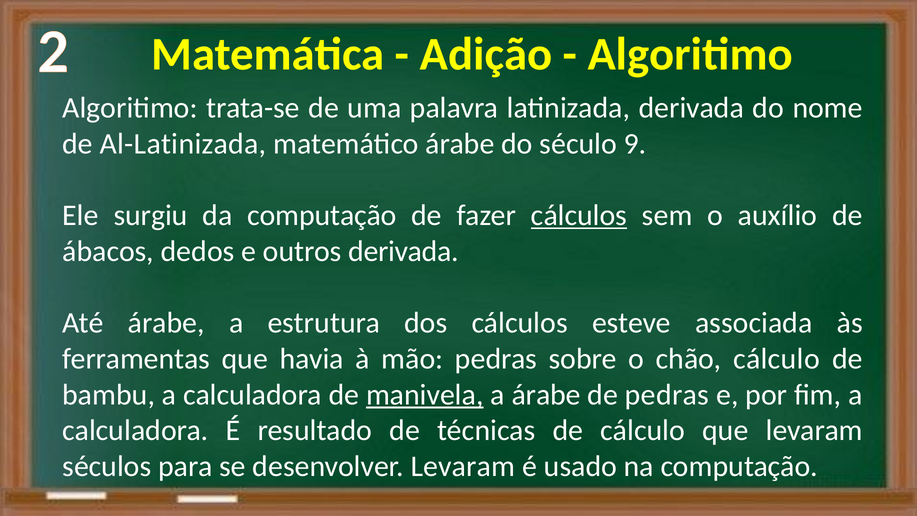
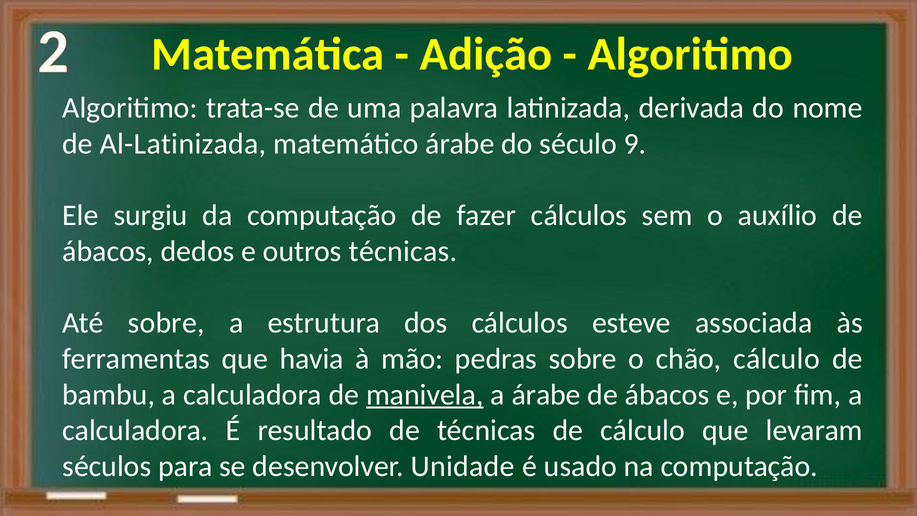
cálculos underline: present -> none (579, 215)
outros derivada: derivada -> técnicas (403, 251)
Até árabe: árabe -> sobre (166, 323)
pedras: pedras -> ábacos (667, 395)
desenvolver Levaram: Levaram -> Unidade (463, 466)
